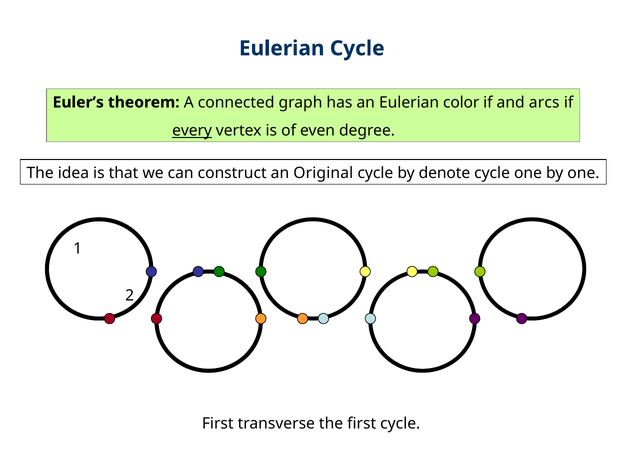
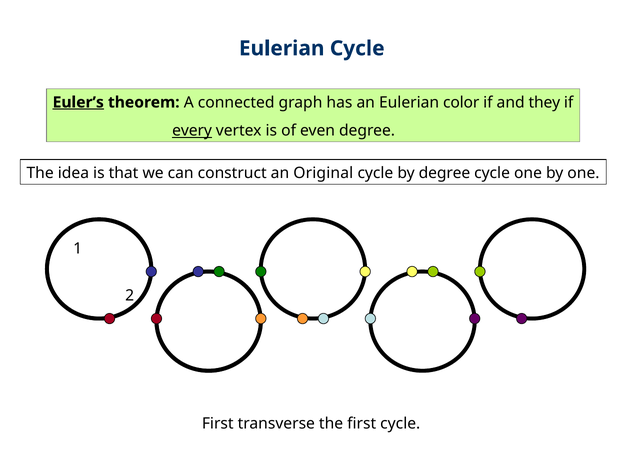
Euler’s underline: none -> present (78, 102)
arcs: arcs -> they (544, 102)
by denote: denote -> degree (444, 173)
